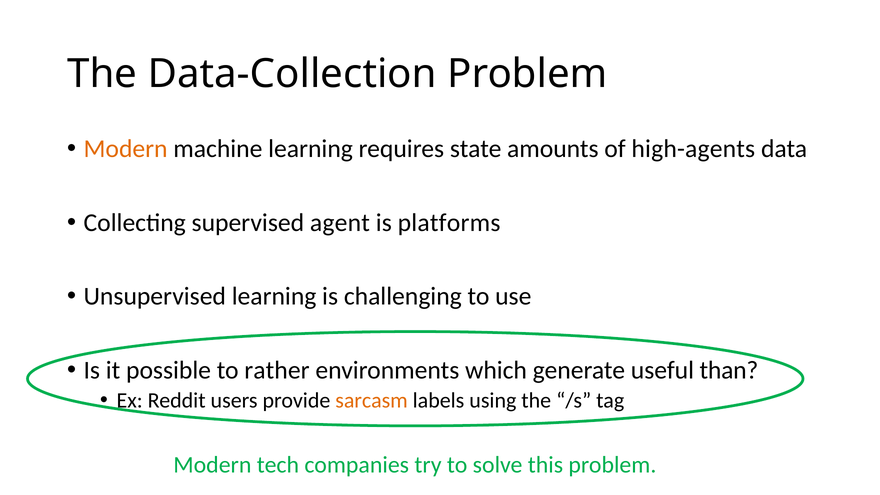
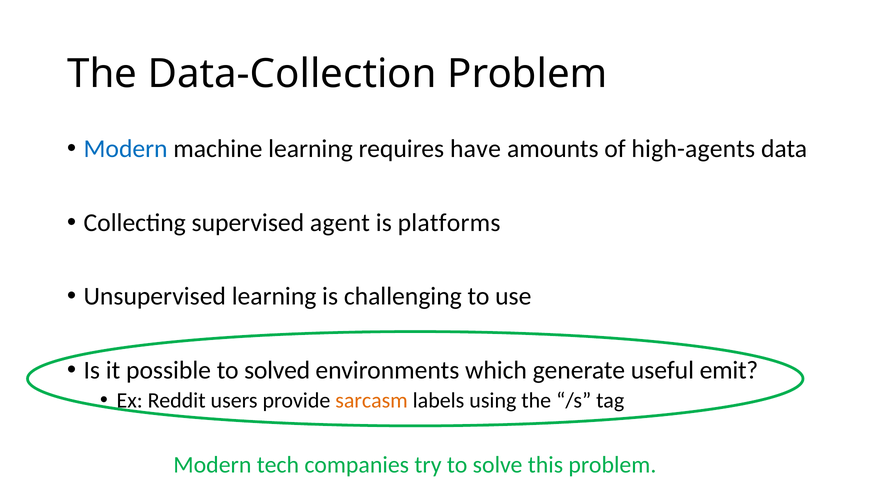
Modern colour: orange -> blue (126, 149)
state: state -> have (475, 149)
rather: rather -> solved (277, 370)
than: than -> emit (729, 370)
